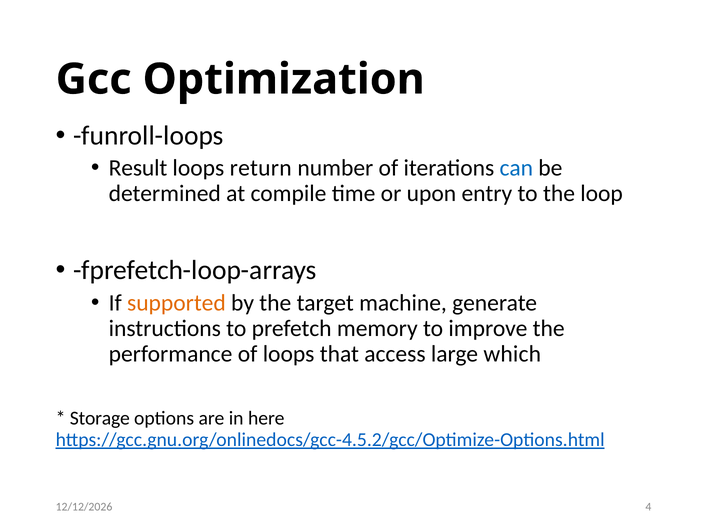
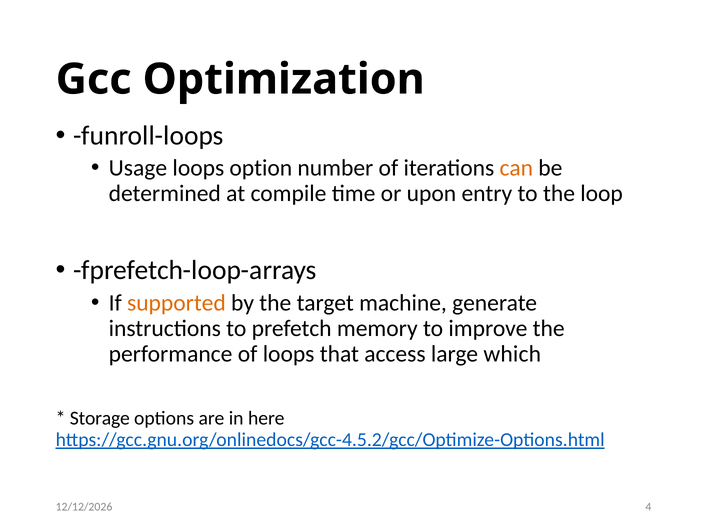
Result: Result -> Usage (138, 168)
return: return -> option (261, 168)
can colour: blue -> orange (516, 168)
